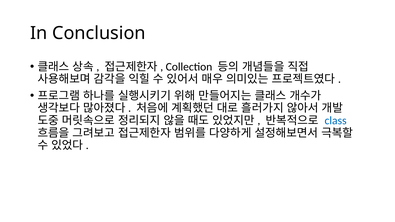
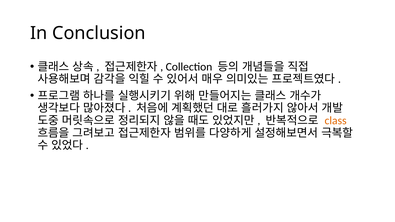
class colour: blue -> orange (336, 121)
